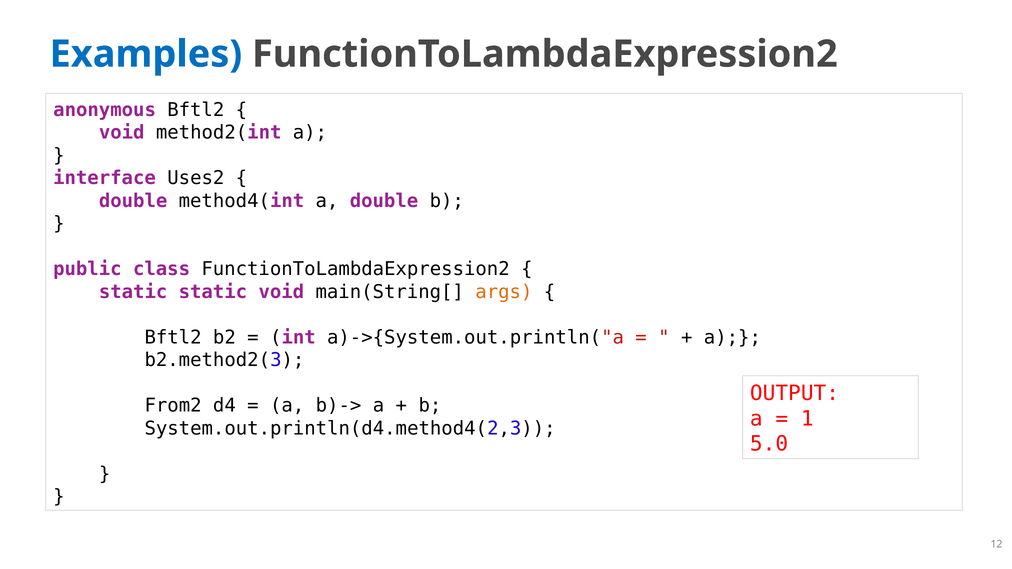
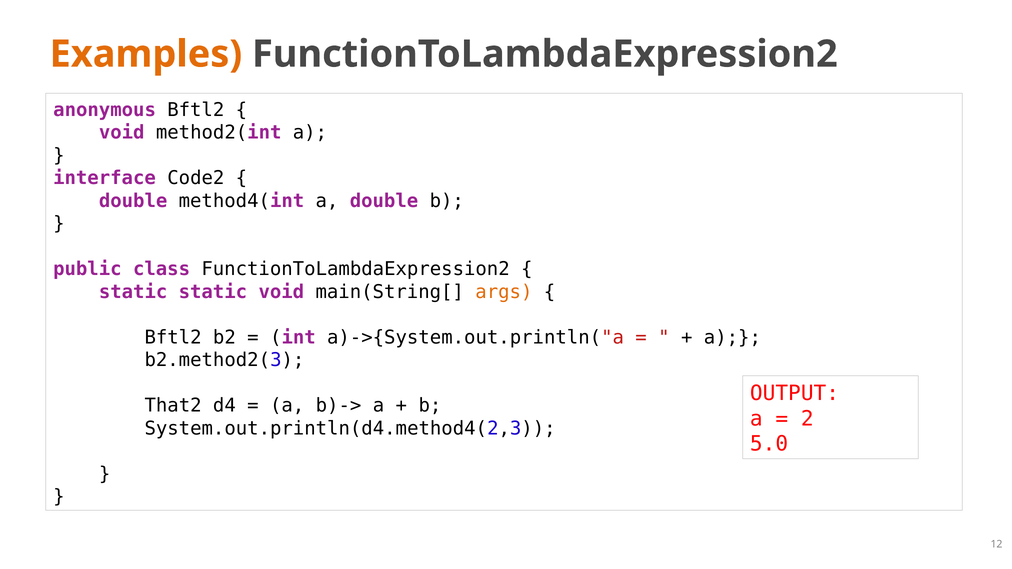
Examples colour: blue -> orange (146, 54)
Uses2: Uses2 -> Code2 (196, 178)
From2: From2 -> That2 (173, 406)
1: 1 -> 2 (807, 419)
